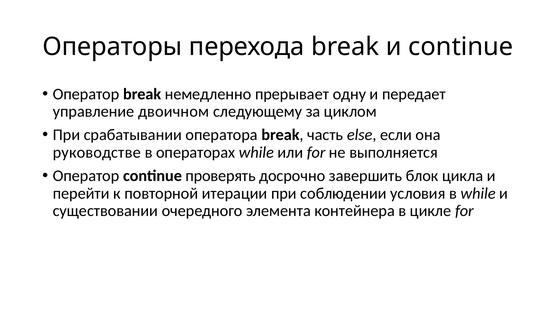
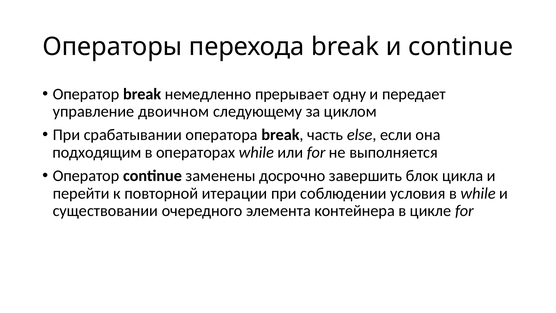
руководстве: руководстве -> подходящим (97, 152)
проверять: проверять -> заменены (221, 176)
